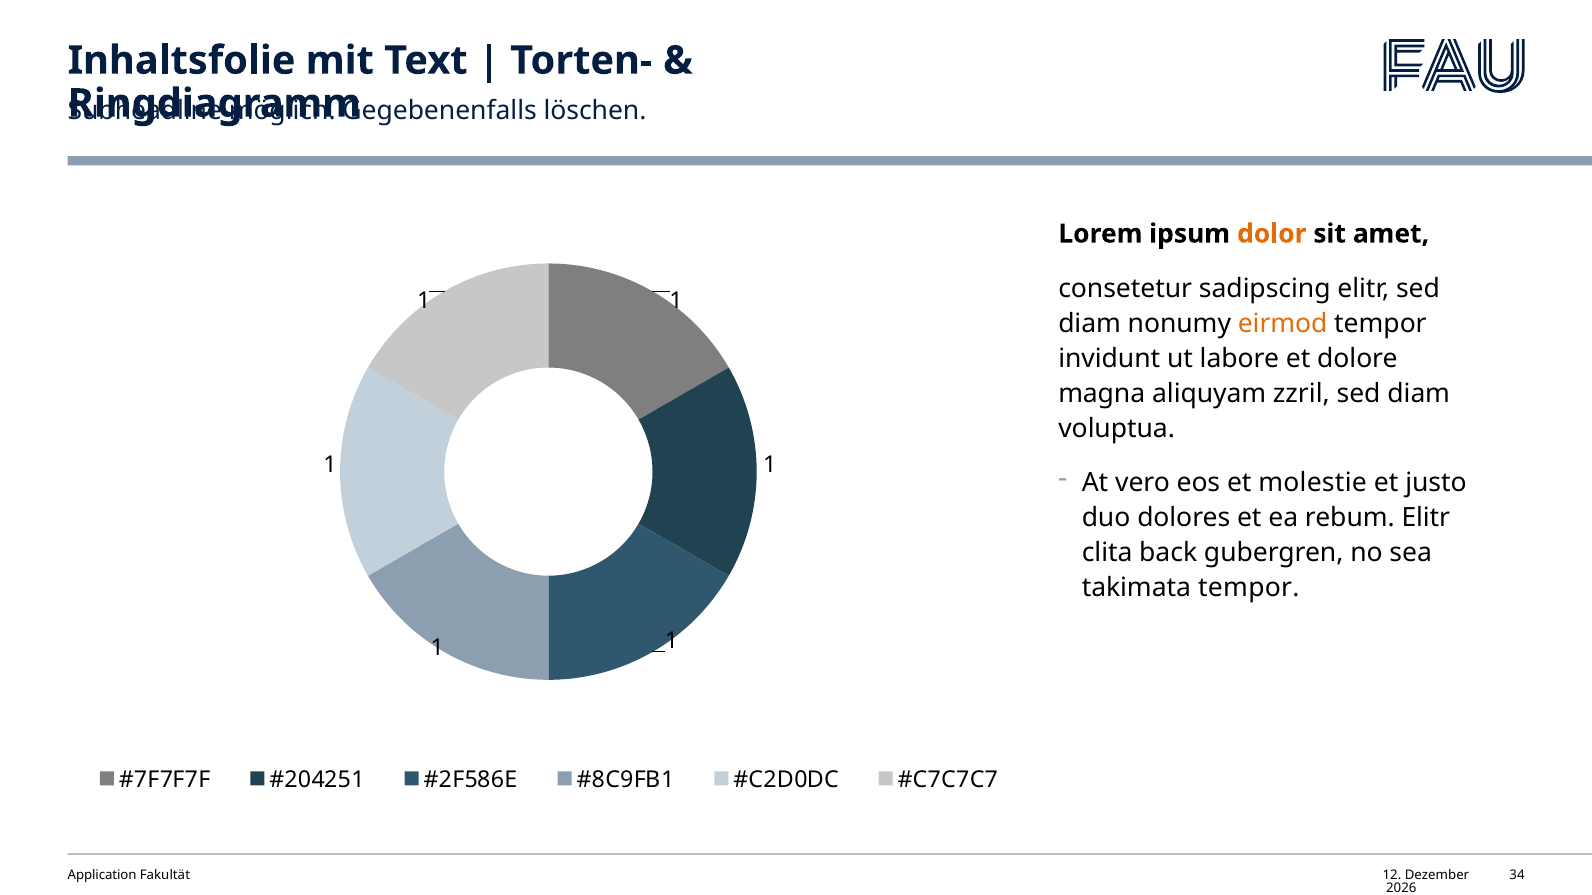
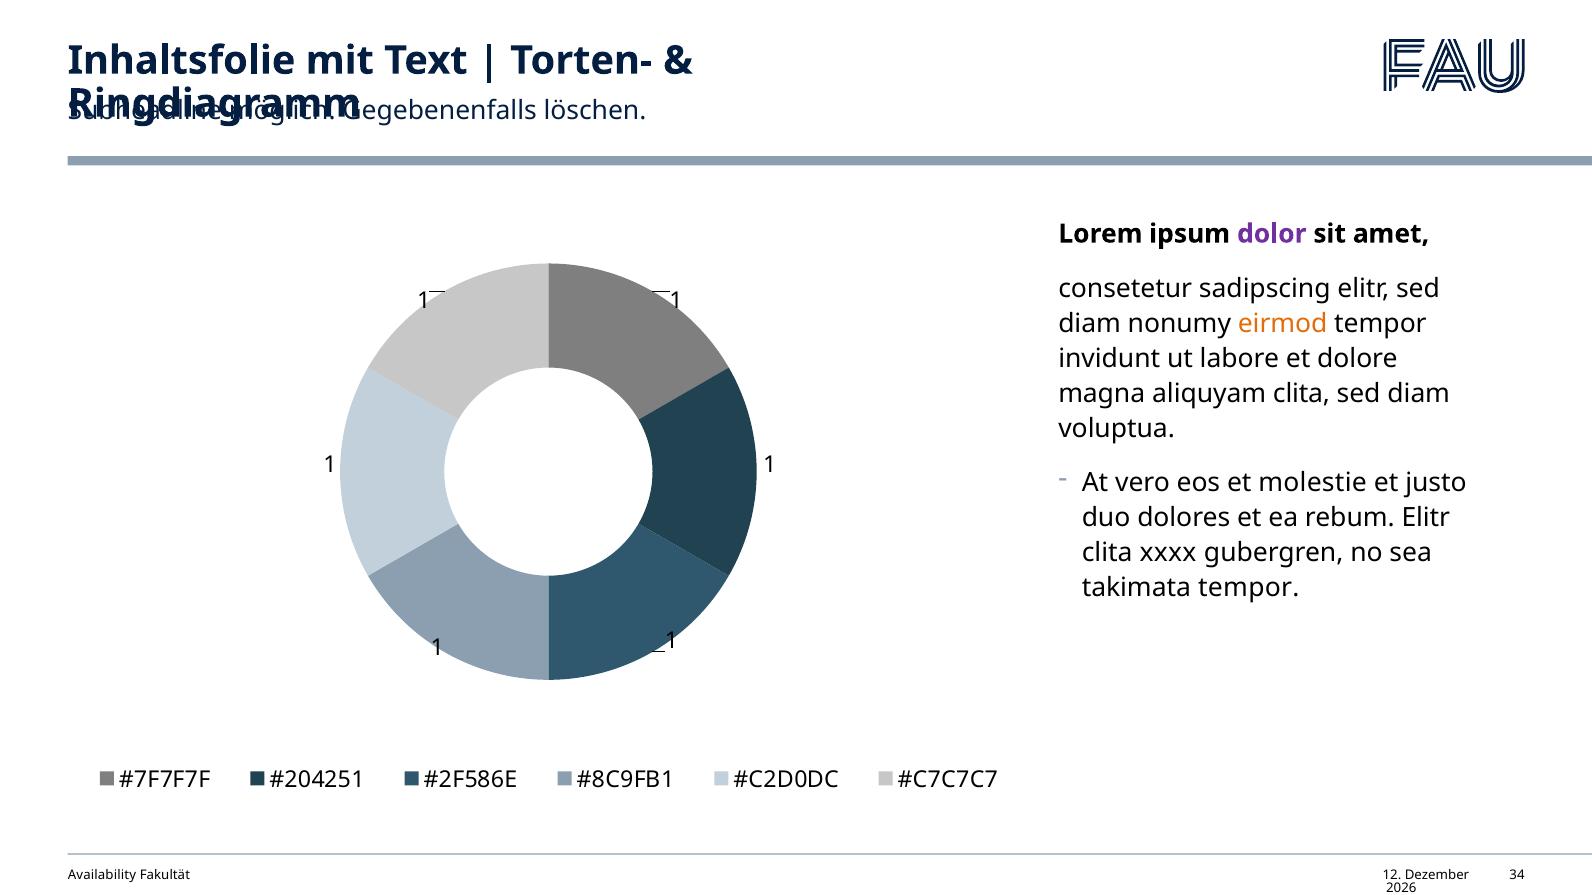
dolor colour: orange -> purple (1272, 234)
aliquyam zzril: zzril -> clita (1301, 394)
back: back -> xxxx (1168, 553)
Application: Application -> Availability (102, 875)
